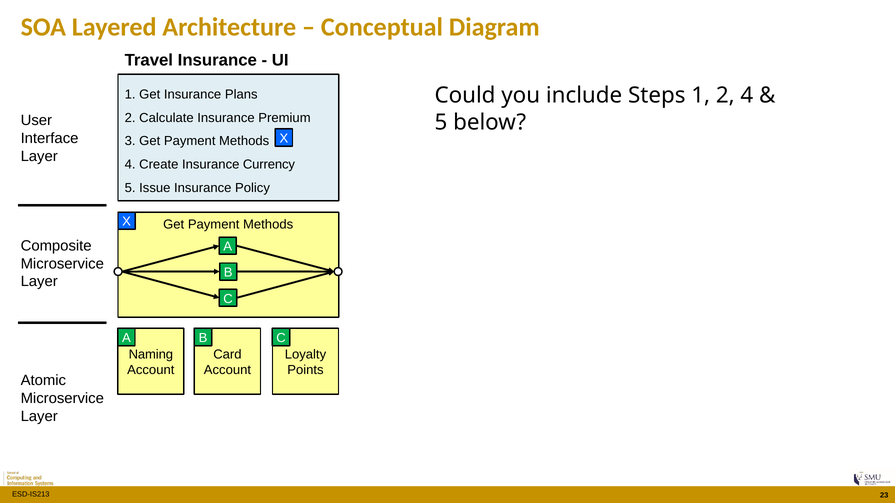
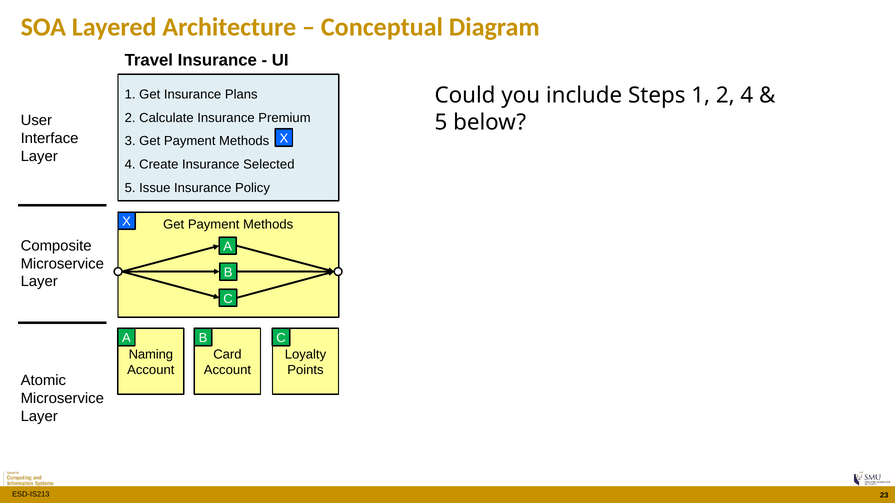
Currency: Currency -> Selected (269, 165)
